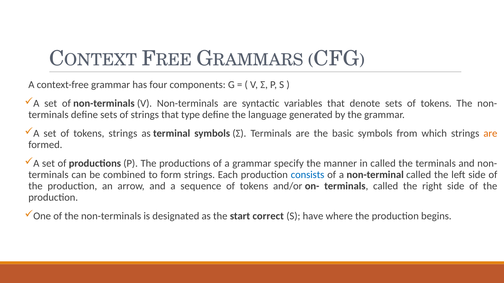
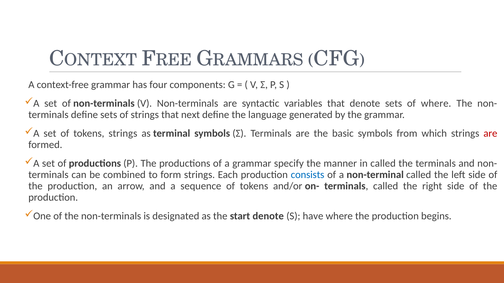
sets of tokens: tokens -> where (436, 104)
type: type -> next (191, 115)
are colour: orange -> red (490, 134)
start correct: correct -> denote (268, 217)
